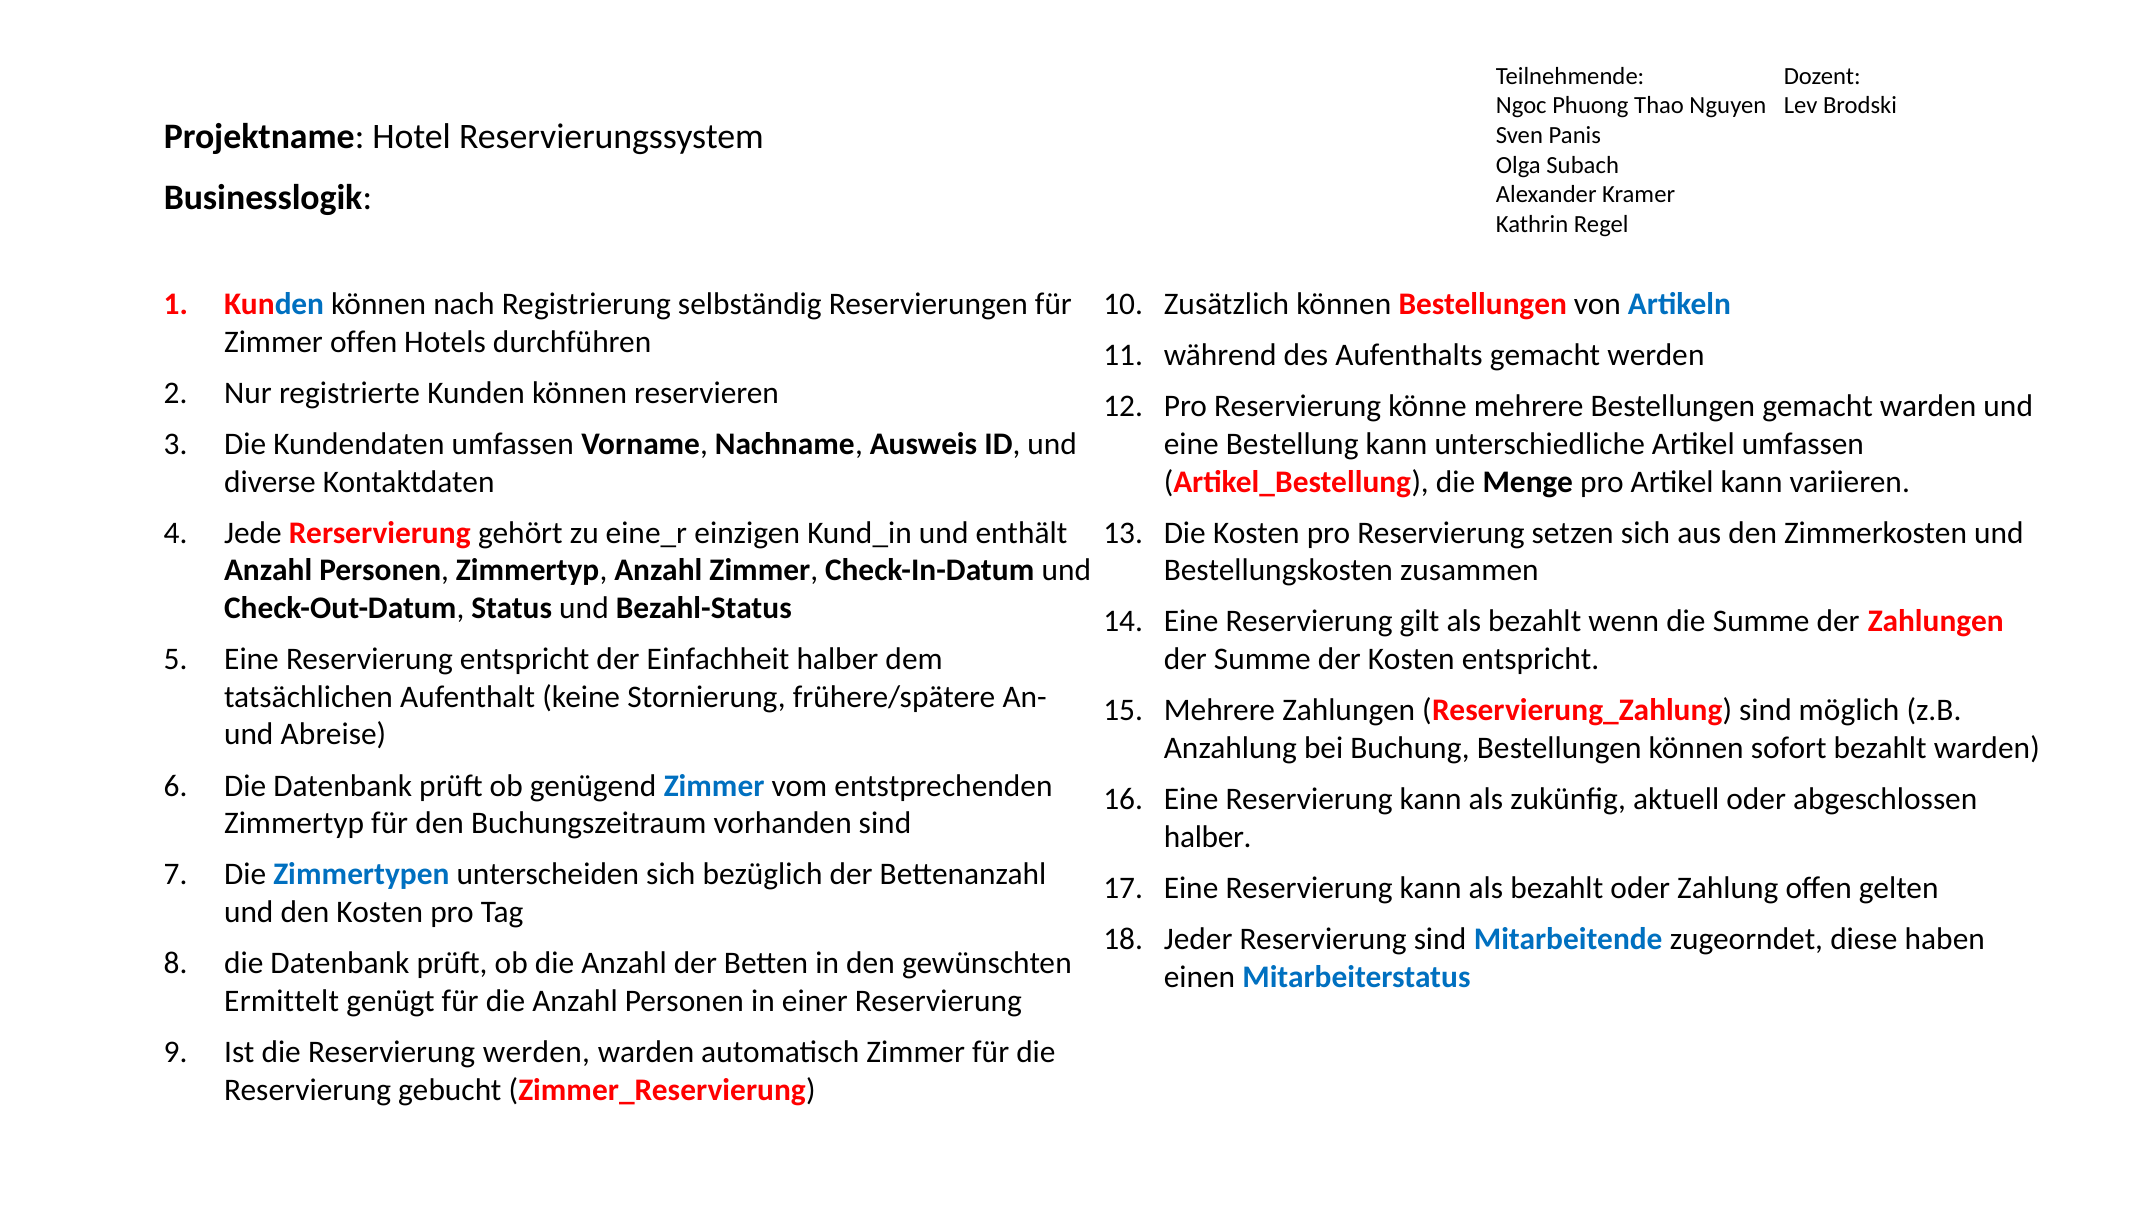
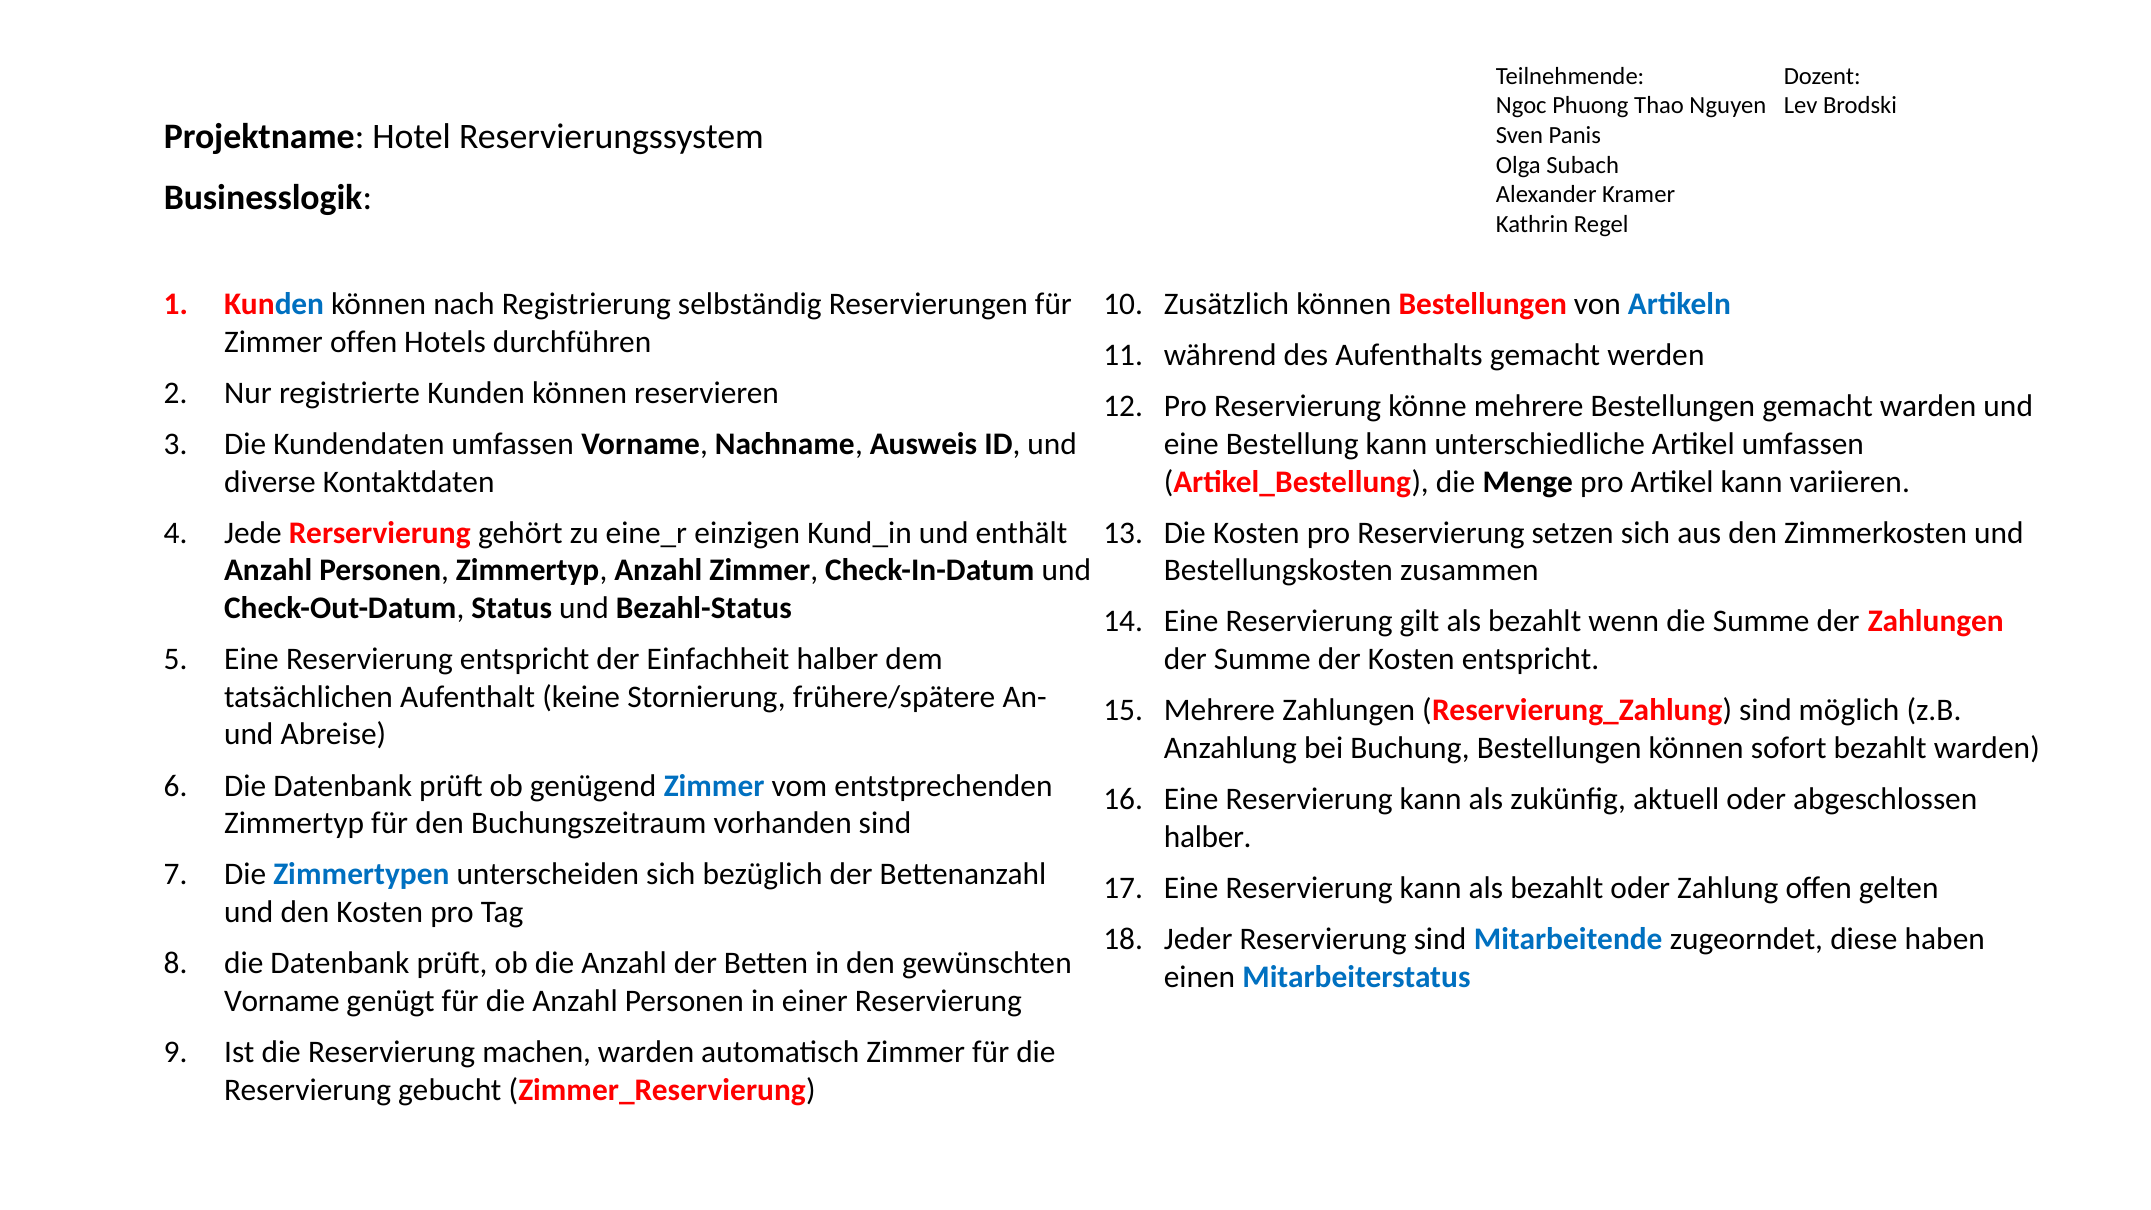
Ermittelt: Ermittelt -> Vorname (282, 1001)
Reservierung werden: werden -> machen (537, 1052)
